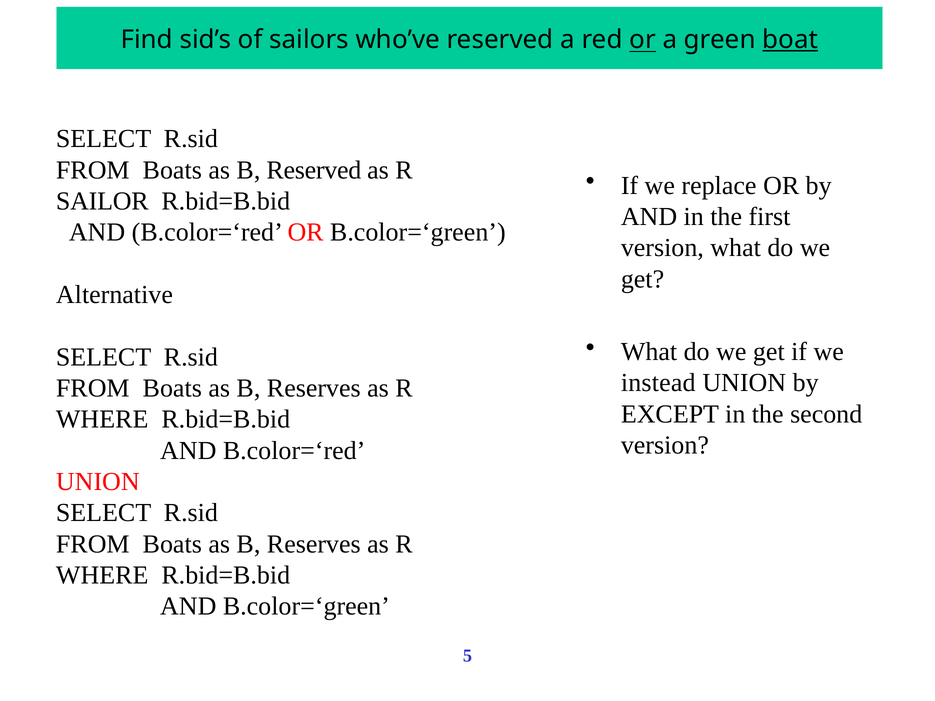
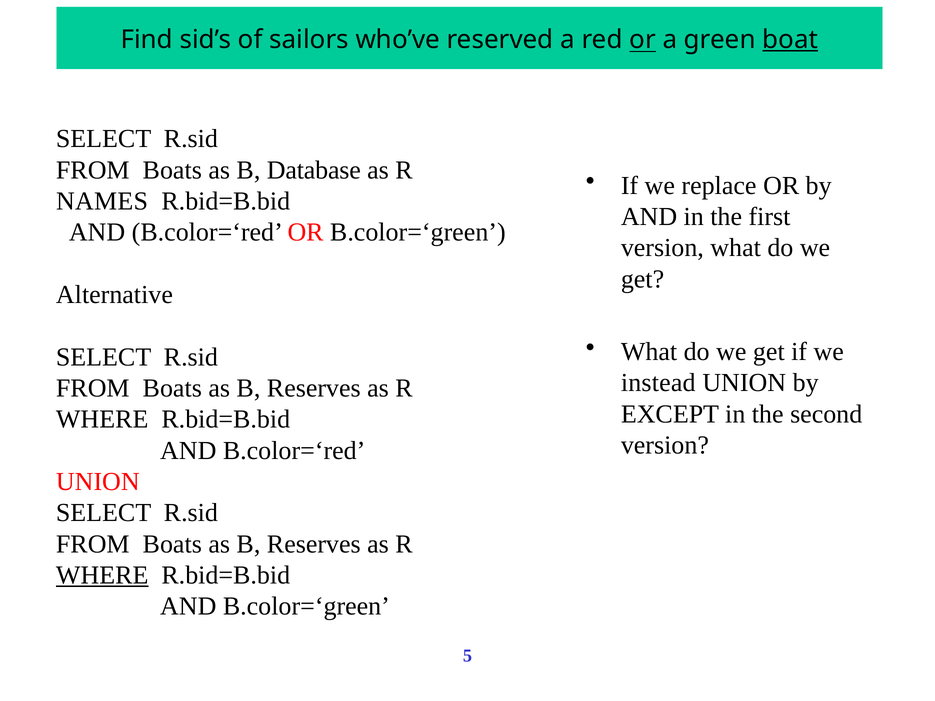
B Reserved: Reserved -> Database (314, 170)
SAILOR: SAILOR -> NAMES (102, 201)
WHERE underline: none -> present (102, 575)
